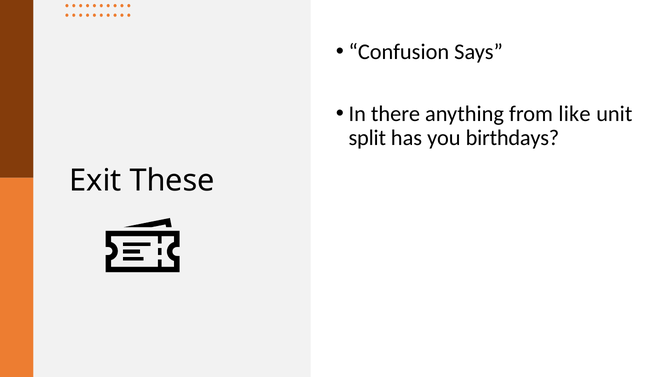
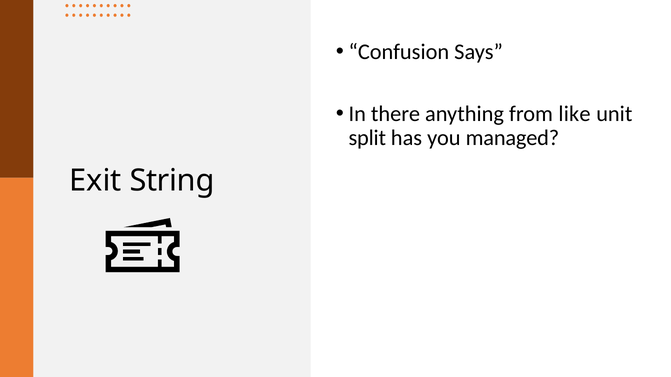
birthdays: birthdays -> managed (512, 138)
These: These -> String (172, 181)
